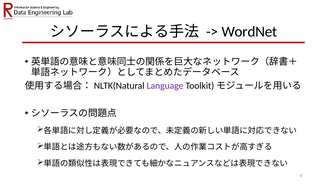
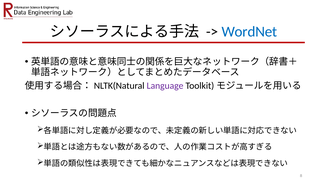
WordNet colour: black -> blue (249, 32)
